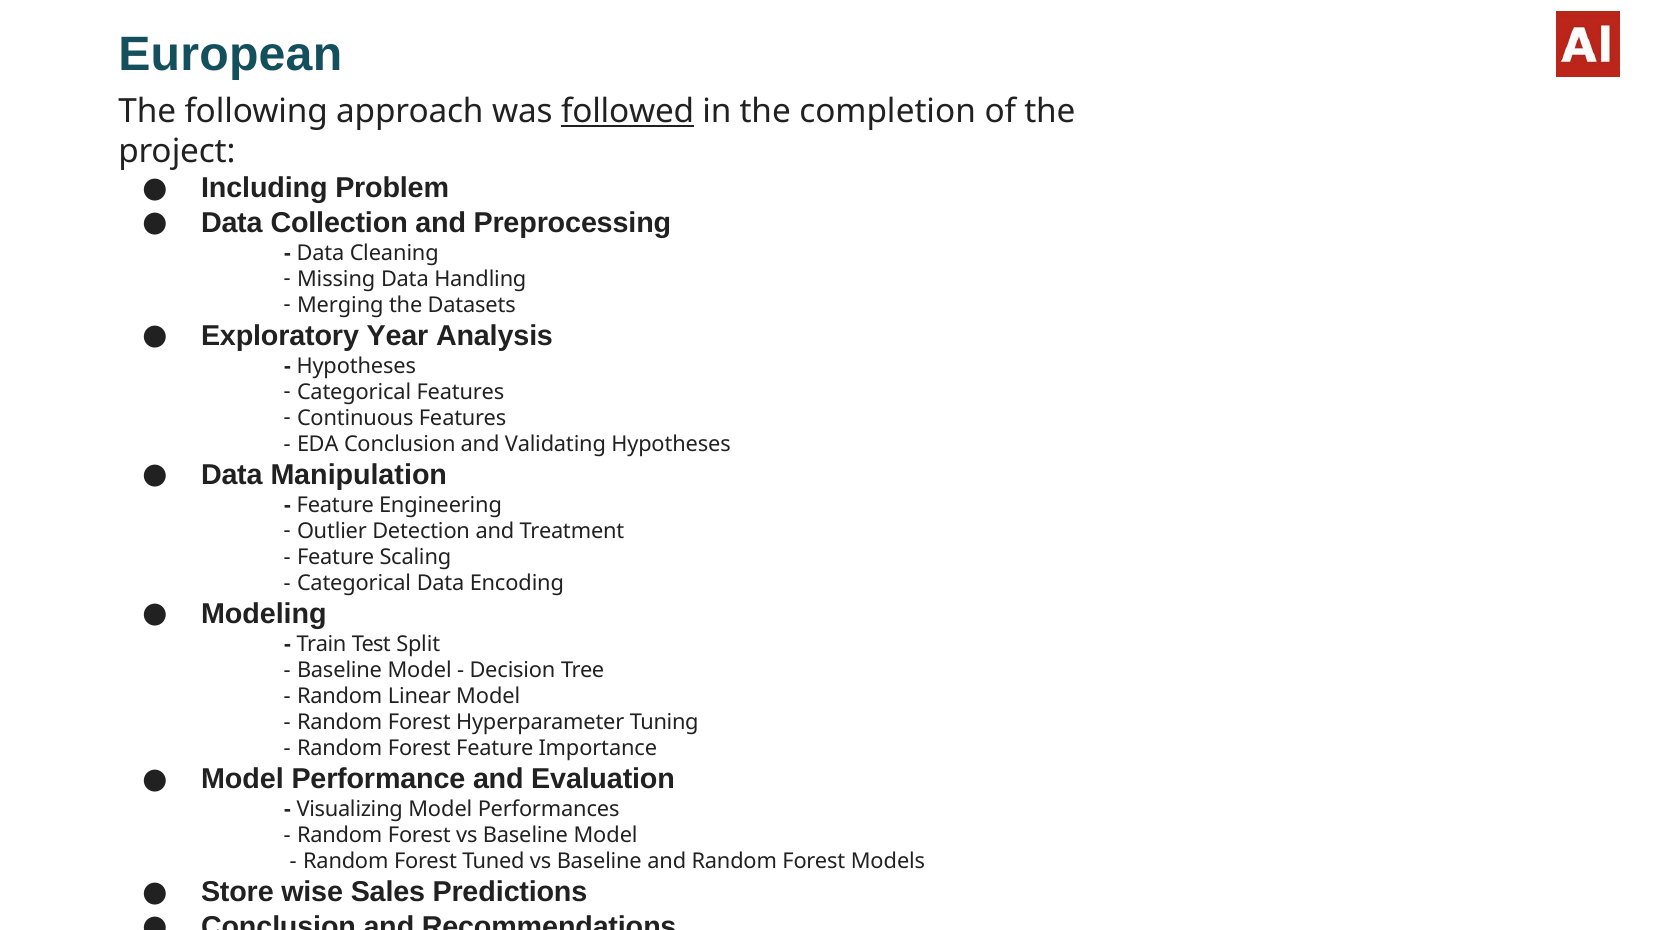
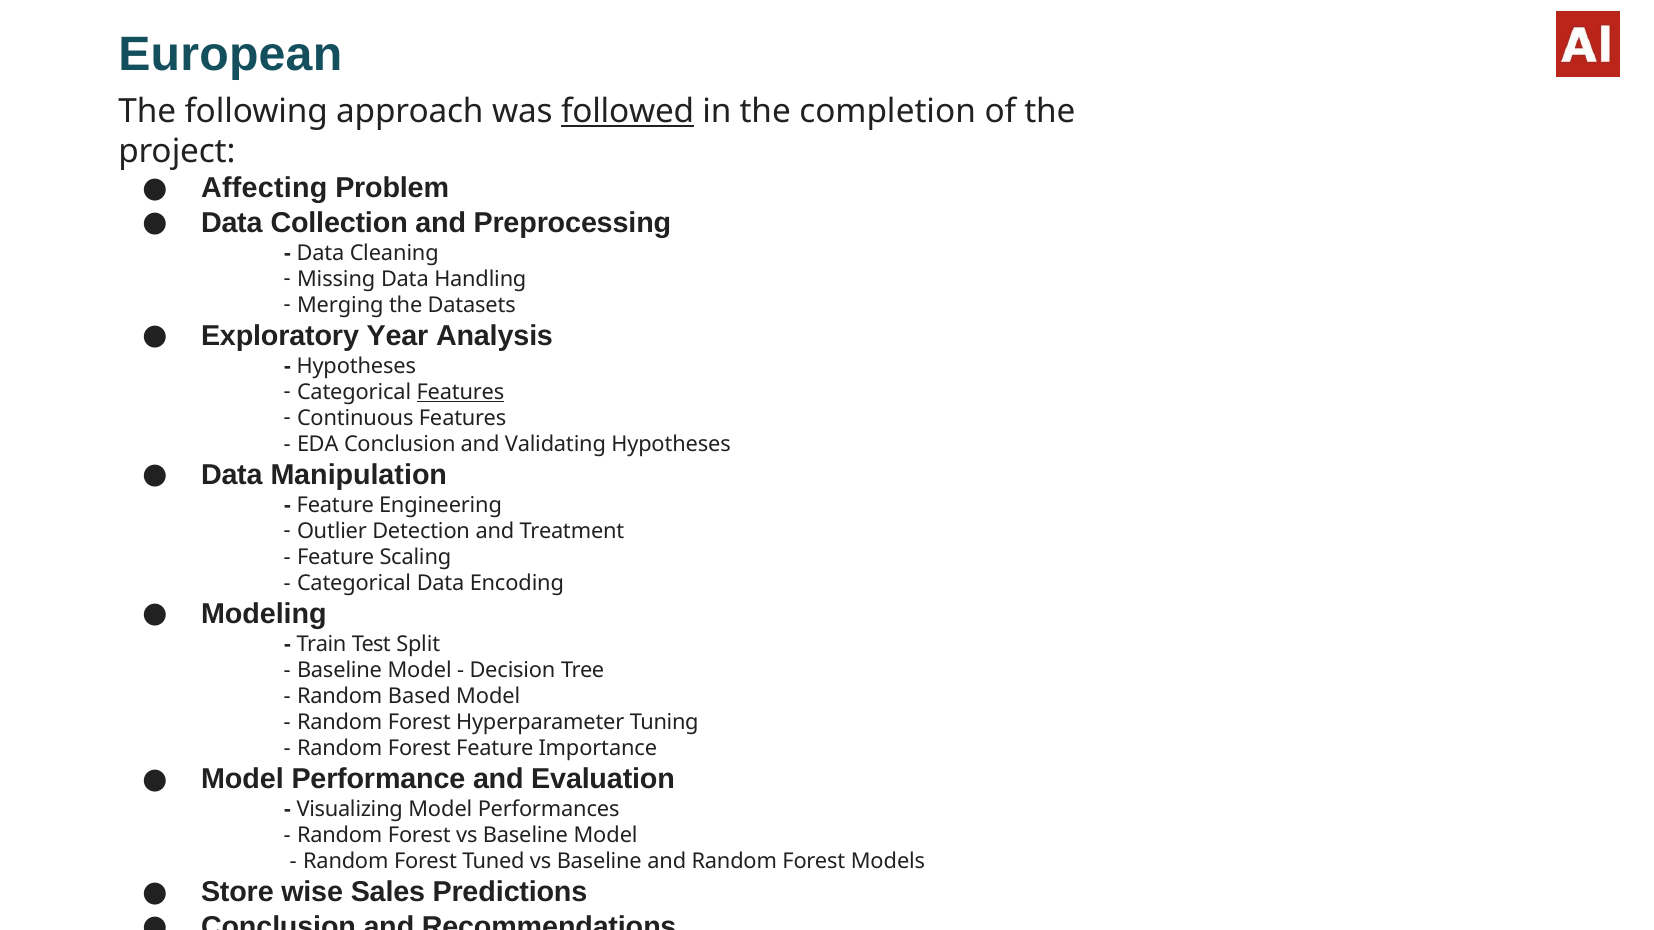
Including: Including -> Affecting (264, 188)
Features underline: none -> present (460, 392)
Linear: Linear -> Based (419, 697)
